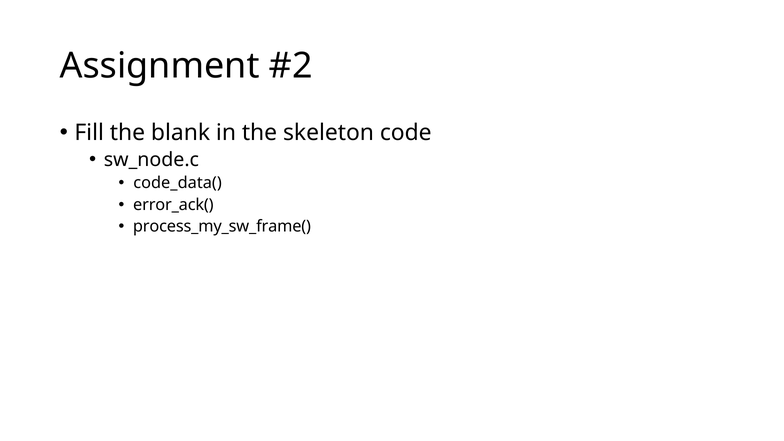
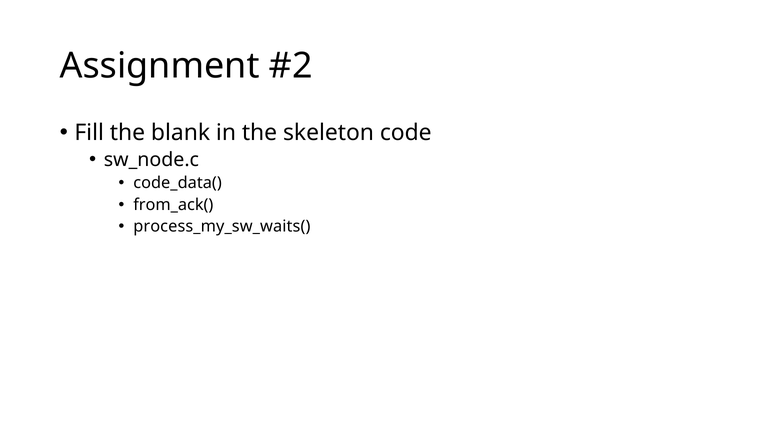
error_ack(: error_ack( -> from_ack( (173, 205)
process_my_sw_frame(: process_my_sw_frame( -> process_my_sw_waits( (222, 226)
